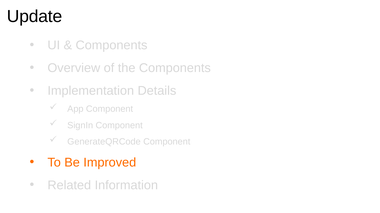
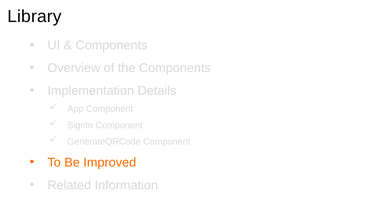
Update: Update -> Library (34, 16)
